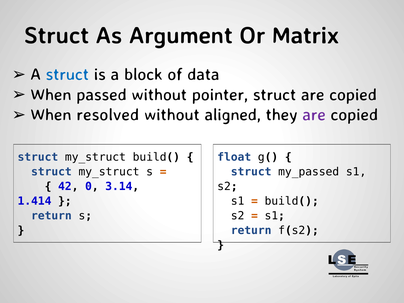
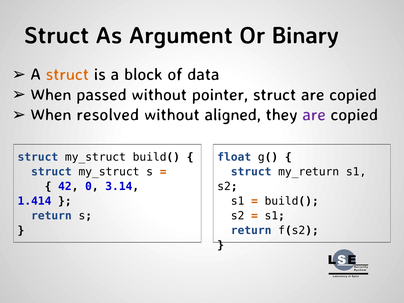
Matrix: Matrix -> Binary (306, 36)
struct colour: blue -> orange (67, 75)
my_passed: my_passed -> my_return (309, 172)
